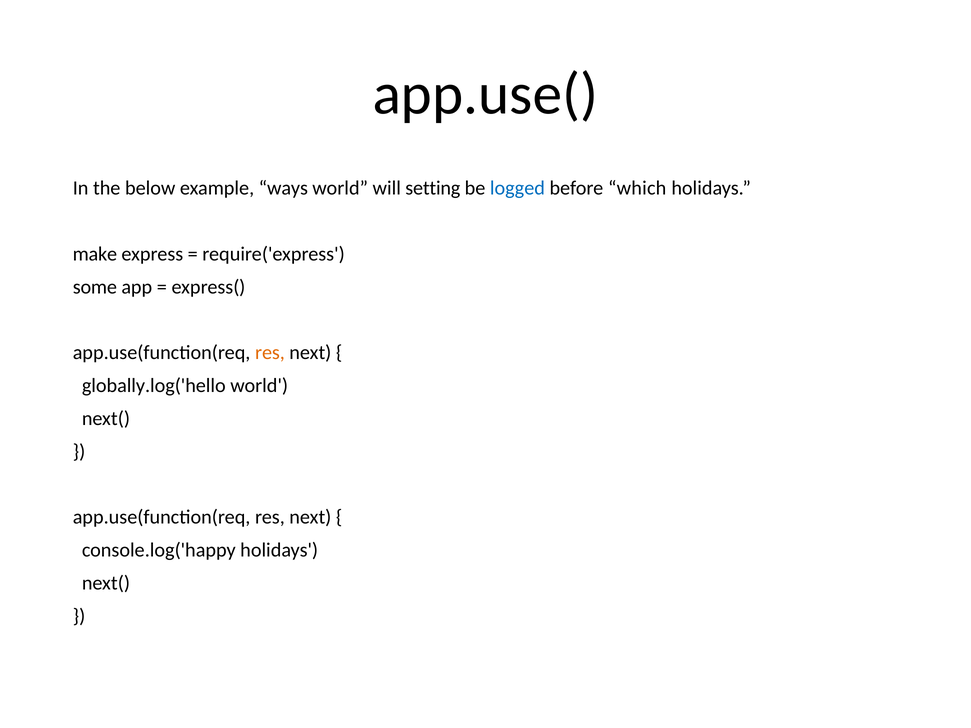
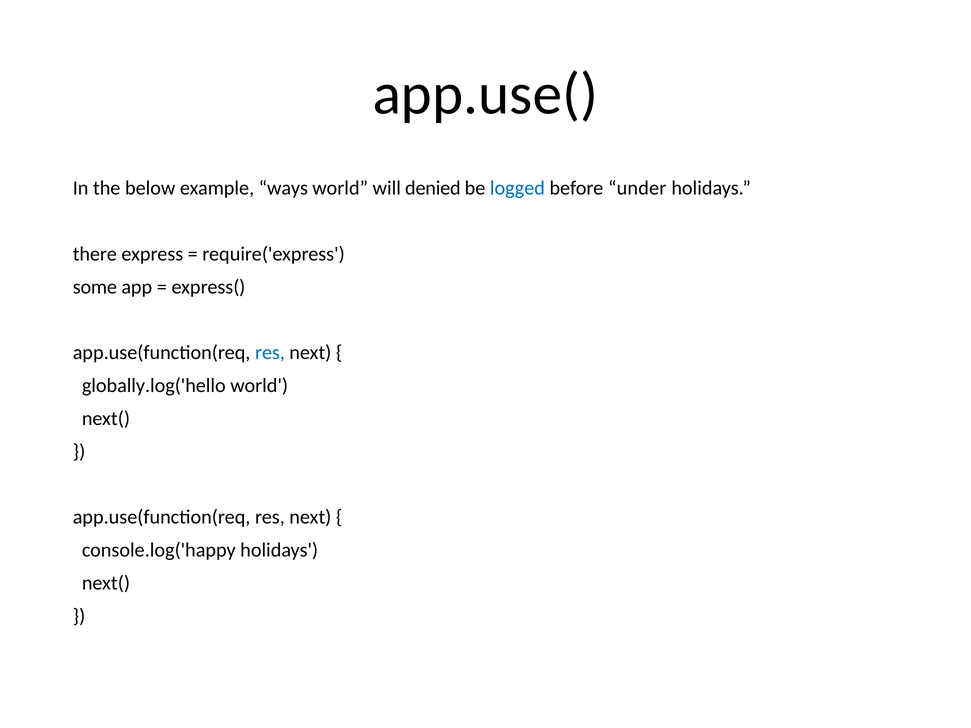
setting: setting -> denied (433, 188)
which: which -> under (637, 188)
make: make -> there (95, 254)
res colour: orange -> blue (270, 353)
